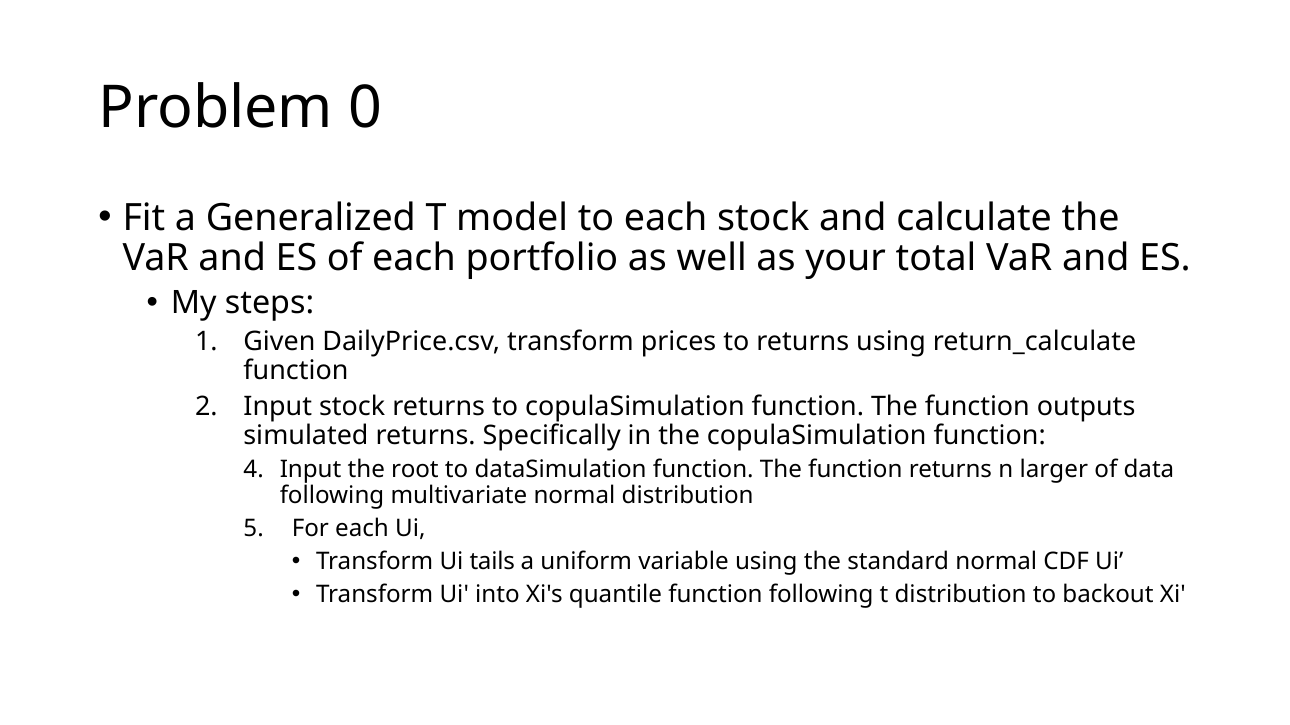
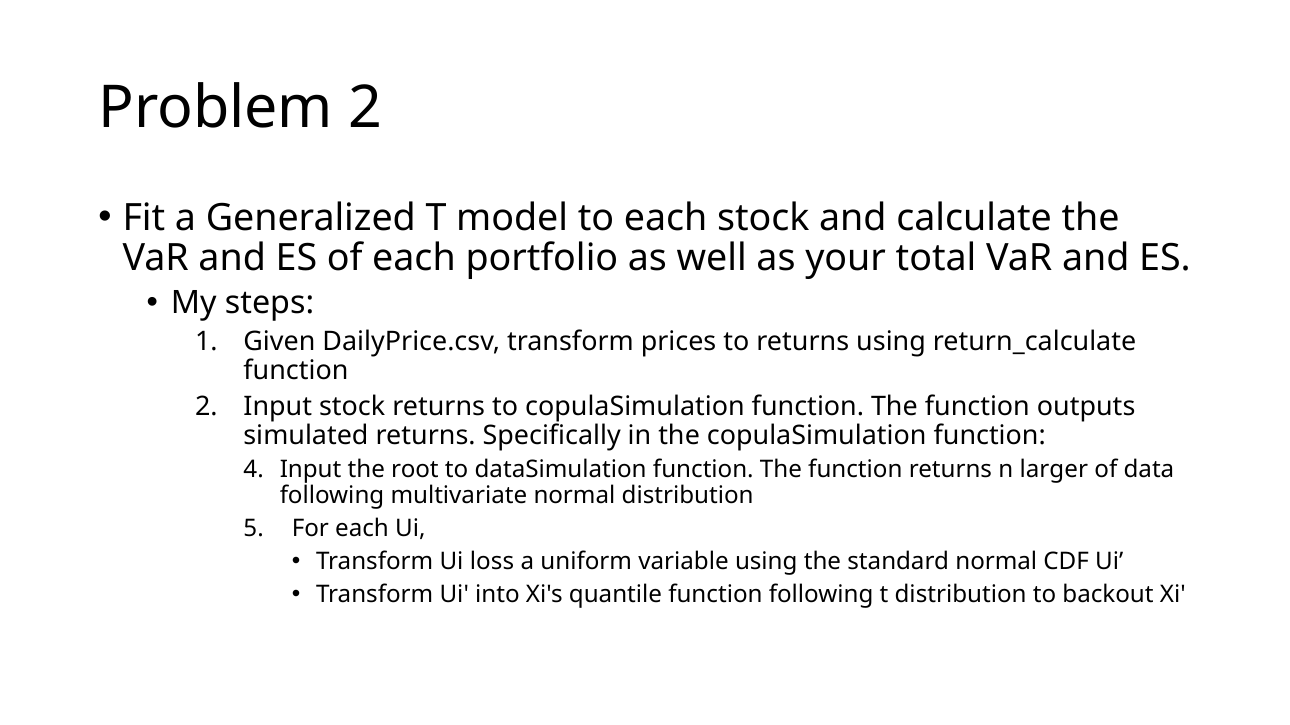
Problem 0: 0 -> 2 (366, 108)
tails: tails -> loss (492, 562)
